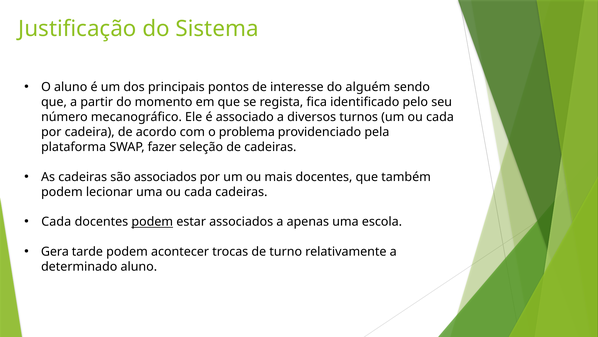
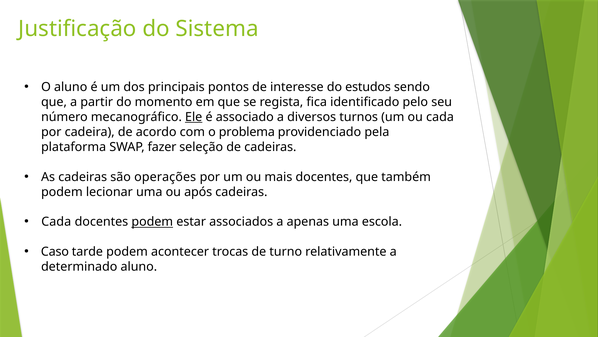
alguém: alguém -> estudos (368, 87)
Ele underline: none -> present (194, 117)
são associados: associados -> operações (165, 177)
uma ou cada: cada -> após (198, 192)
Gera: Gera -> Caso (55, 251)
